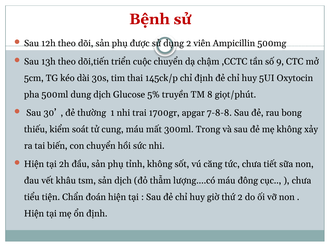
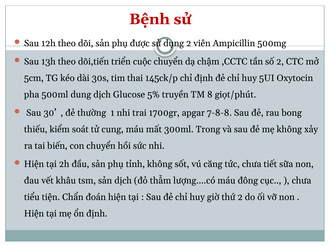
số 9: 9 -> 2 (280, 62)
